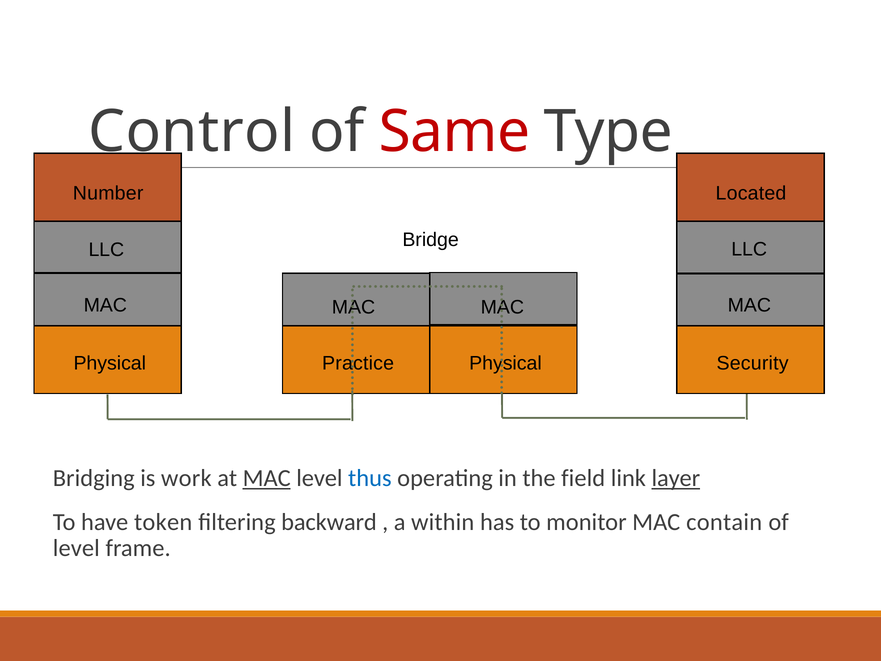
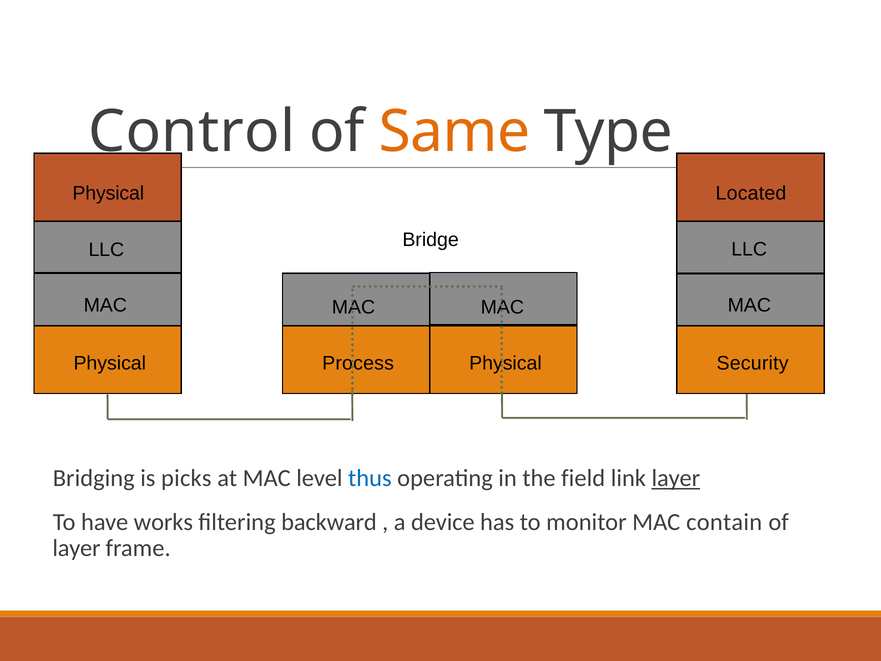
Same colour: red -> orange (455, 132)
Number: Number -> Physical (108, 193)
Practice: Practice -> Process (358, 363)
work: work -> picks (186, 478)
MAC underline: present -> none (267, 478)
token: token -> works (163, 522)
within: within -> device (443, 522)
level: level -> layer (77, 548)
